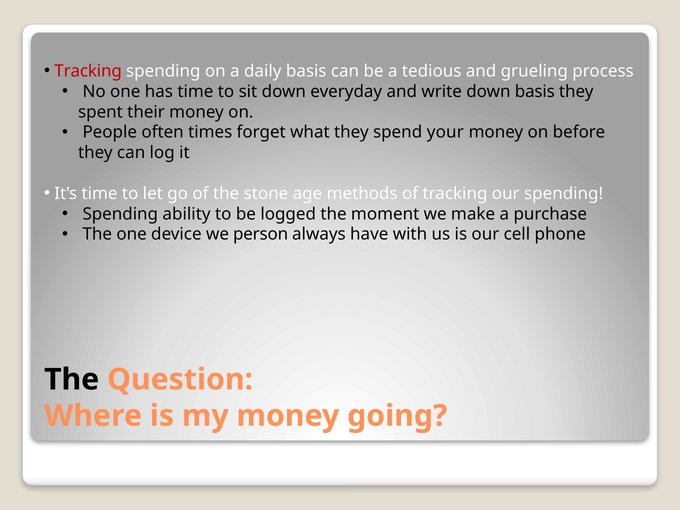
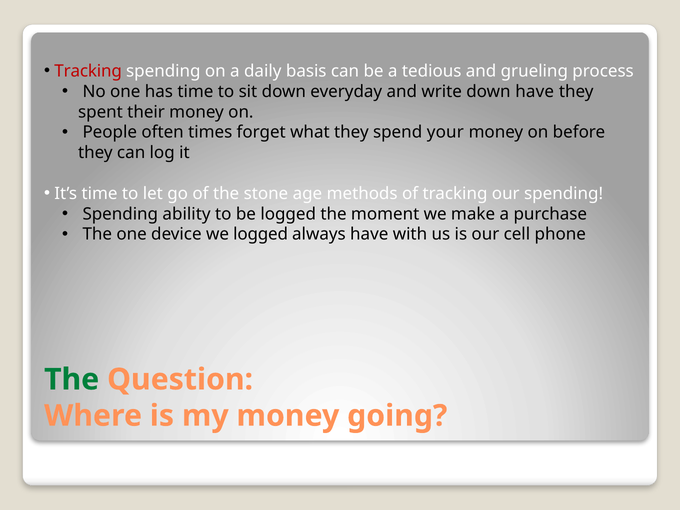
down basis: basis -> have (535, 92)
we person: person -> logged (261, 234)
The colour: black -> green (72, 379)
